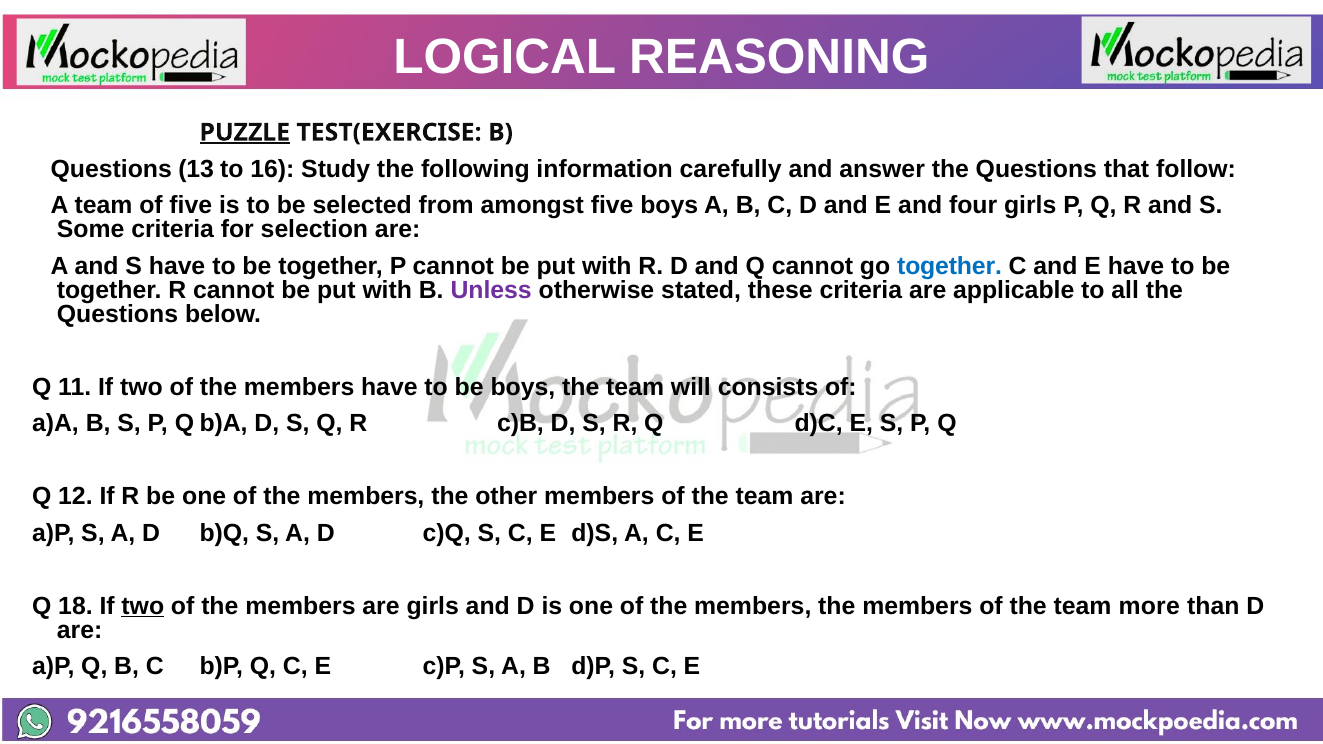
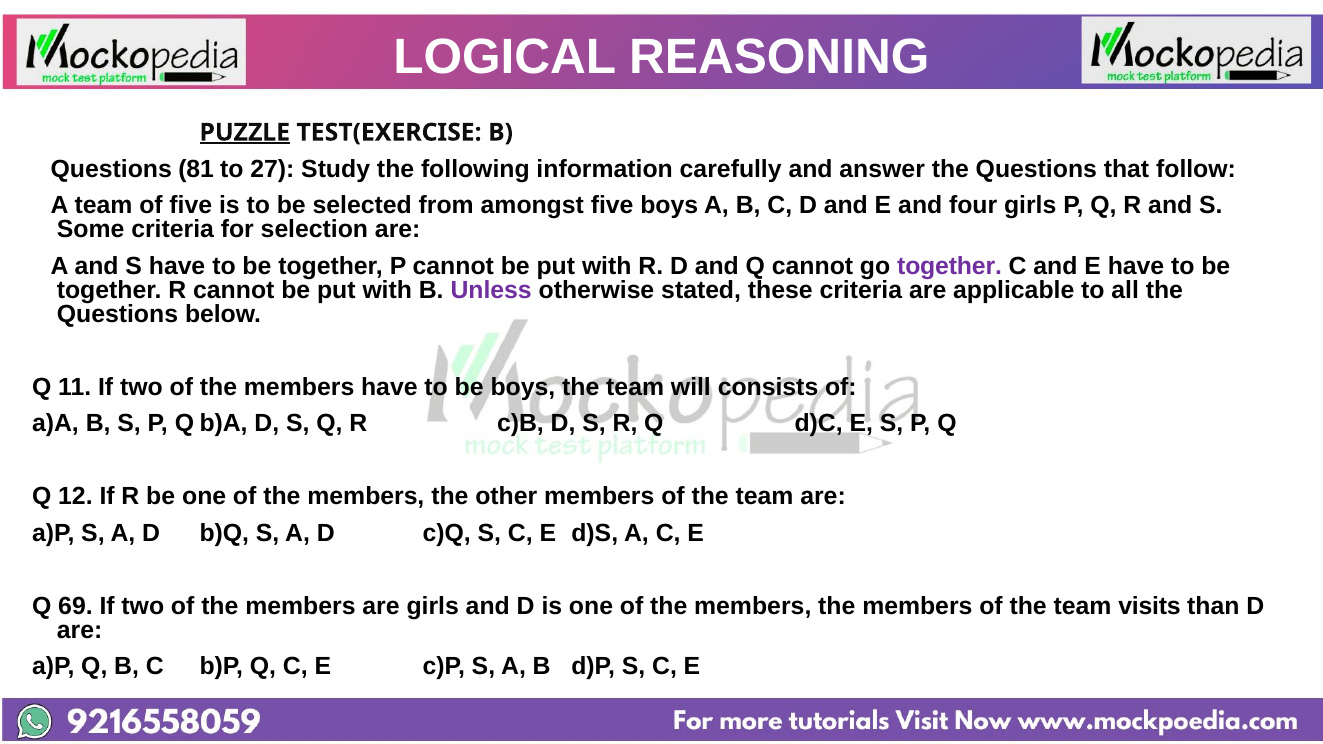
13: 13 -> 81 (196, 169)
16: 16 -> 27 (272, 169)
together colour: blue -> purple (950, 266)
18: 18 -> 69 (75, 606)
two underline: present -> none (143, 606)
more: more -> visits (1149, 606)
